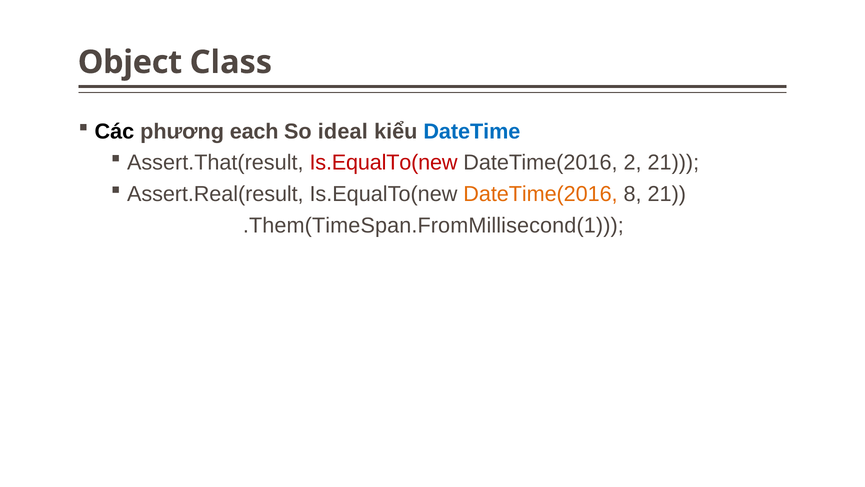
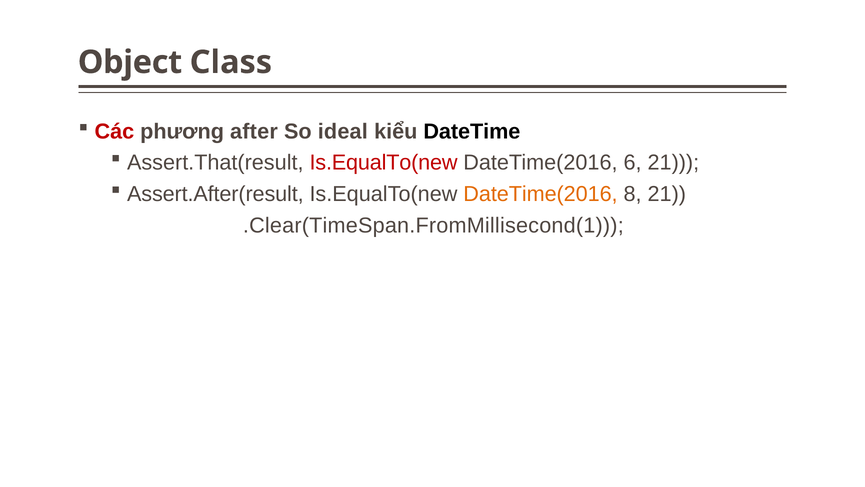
Các colour: black -> red (114, 131)
each: each -> after (254, 131)
DateTime colour: blue -> black (472, 131)
2: 2 -> 6 (633, 163)
Assert.Real(result: Assert.Real(result -> Assert.After(result (215, 194)
.Them(TimeSpan.FromMillisecond(1: .Them(TimeSpan.FromMillisecond(1 -> .Clear(TimeSpan.FromMillisecond(1 (433, 225)
